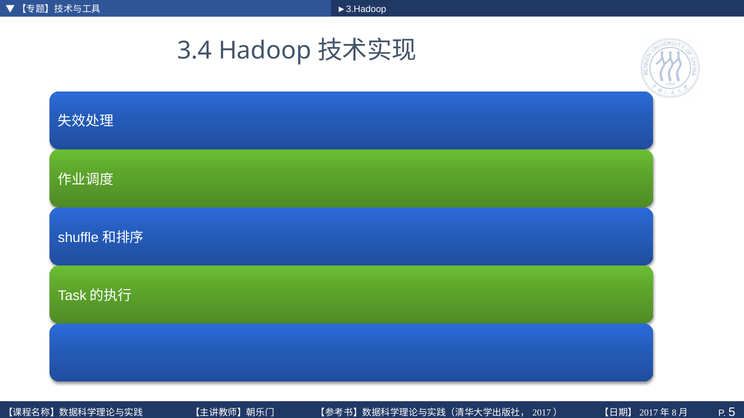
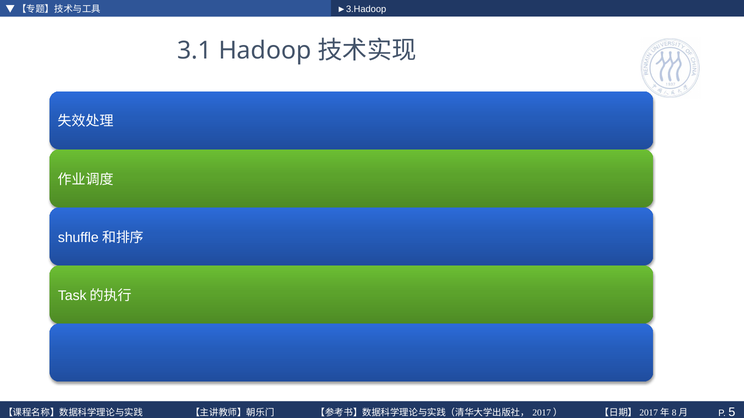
3.4: 3.4 -> 3.1 (195, 51)
